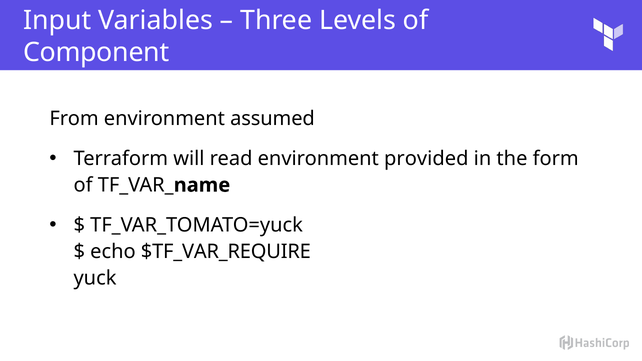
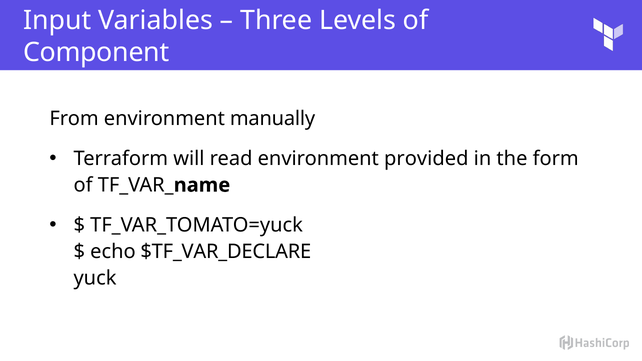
assumed: assumed -> manually (273, 119)
$TF_VAR_REQUIRE: $TF_VAR_REQUIRE -> $TF_VAR_DECLARE (226, 252)
